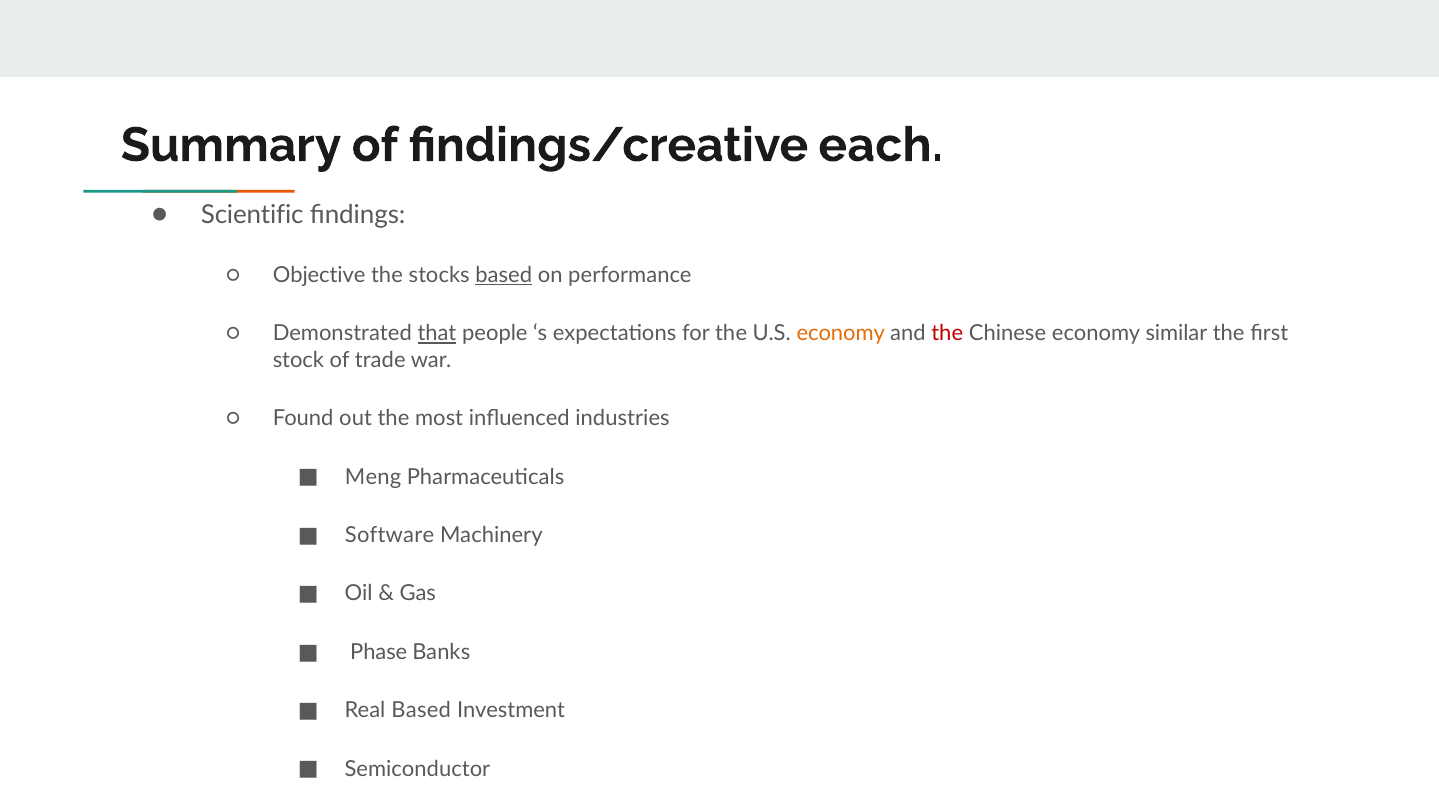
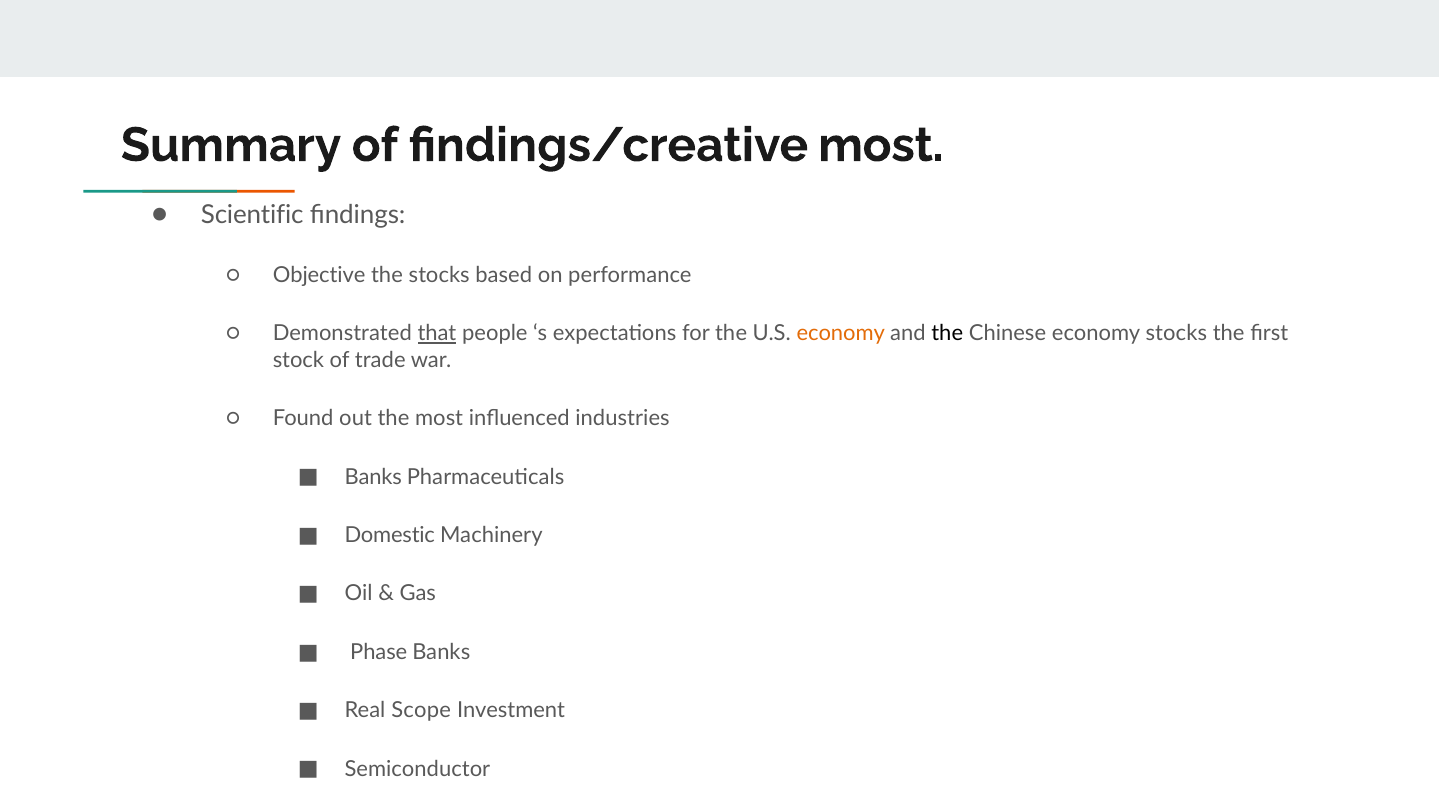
findings/creative each: each -> most (881, 145)
based underline: present -> none (504, 275)
the colour: red -> black (947, 333)
economy similar: similar -> stocks (1176, 333)
Meng: Meng -> Banks (373, 477)
Software: Software -> Domestic (390, 535)
Real Based: Based -> Scope (421, 710)
